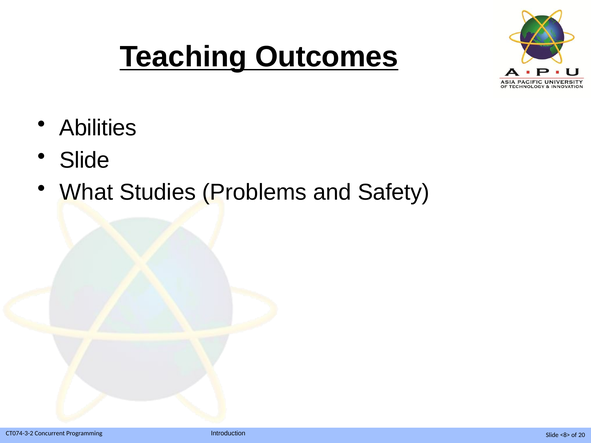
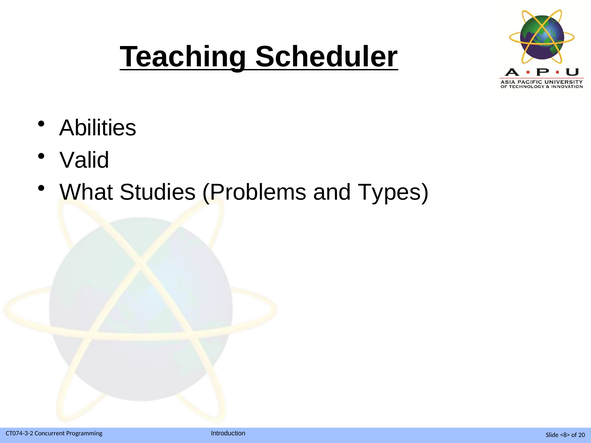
Outcomes: Outcomes -> Scheduler (327, 57)
Slide: Slide -> Valid (85, 160)
Safety: Safety -> Types (393, 192)
